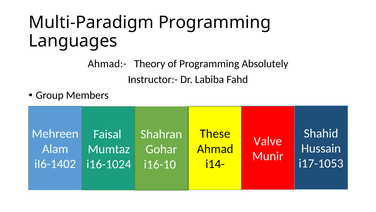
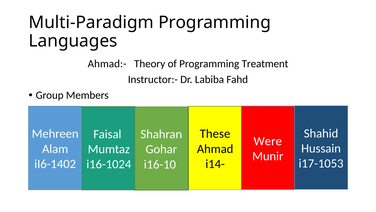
Absolutely: Absolutely -> Treatment (265, 64)
Valve: Valve -> Were (268, 141)
